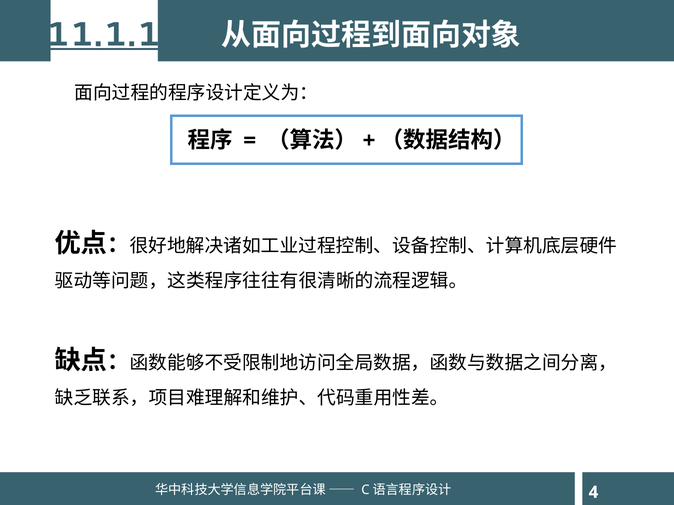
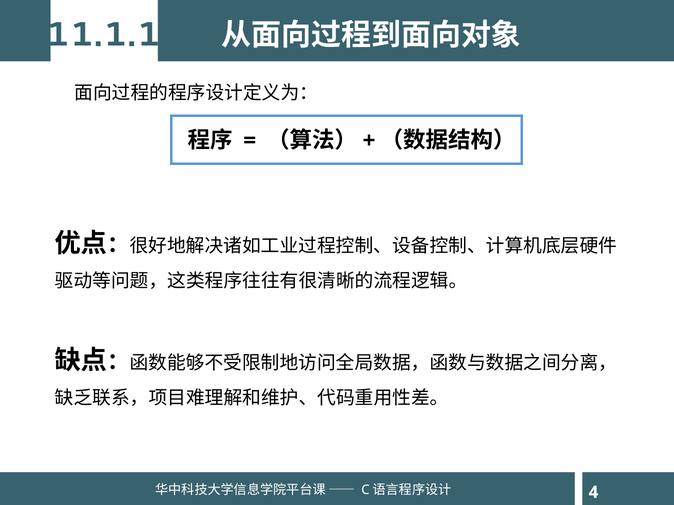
11.1.1 underline: present -> none (103, 35)
